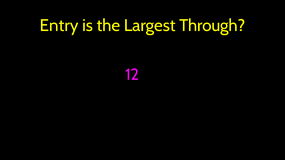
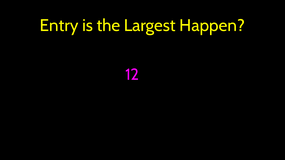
Through: Through -> Happen (212, 26)
